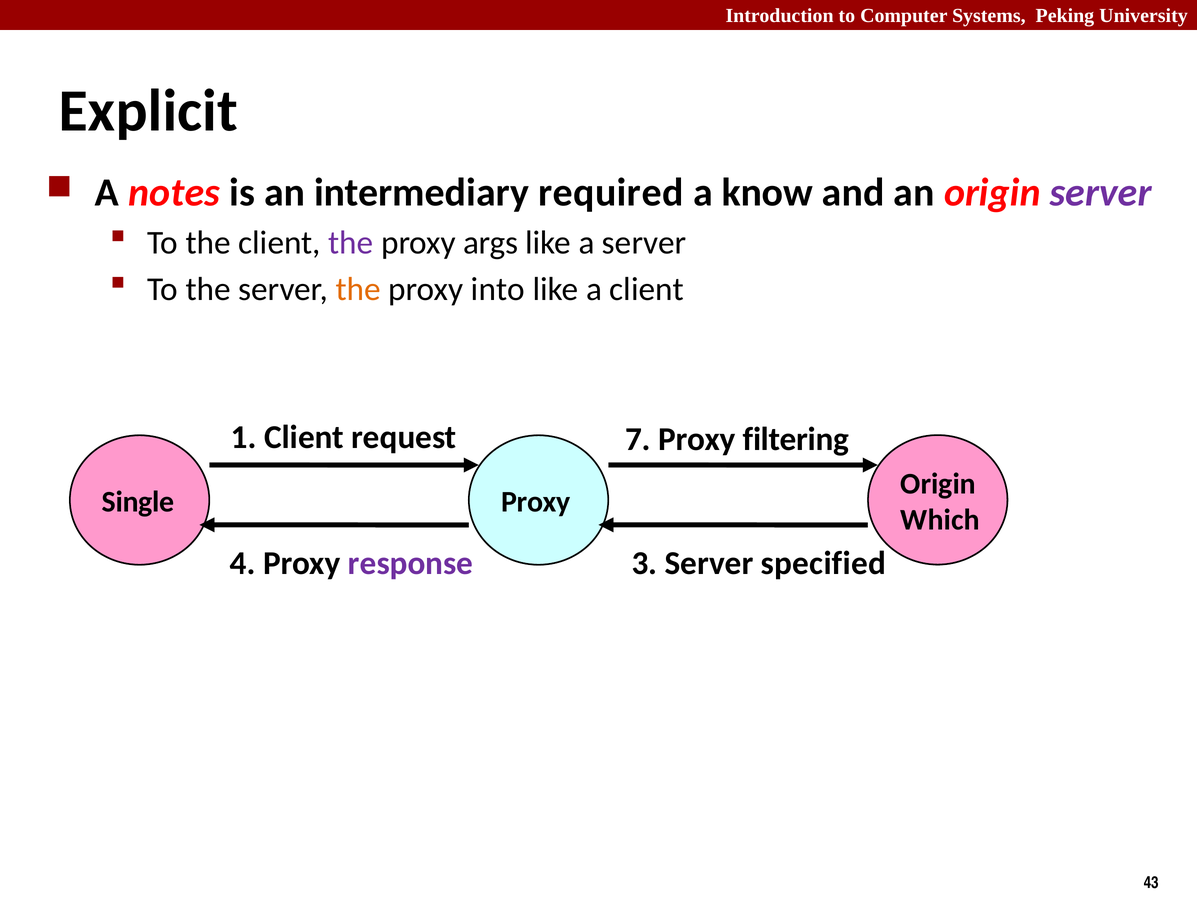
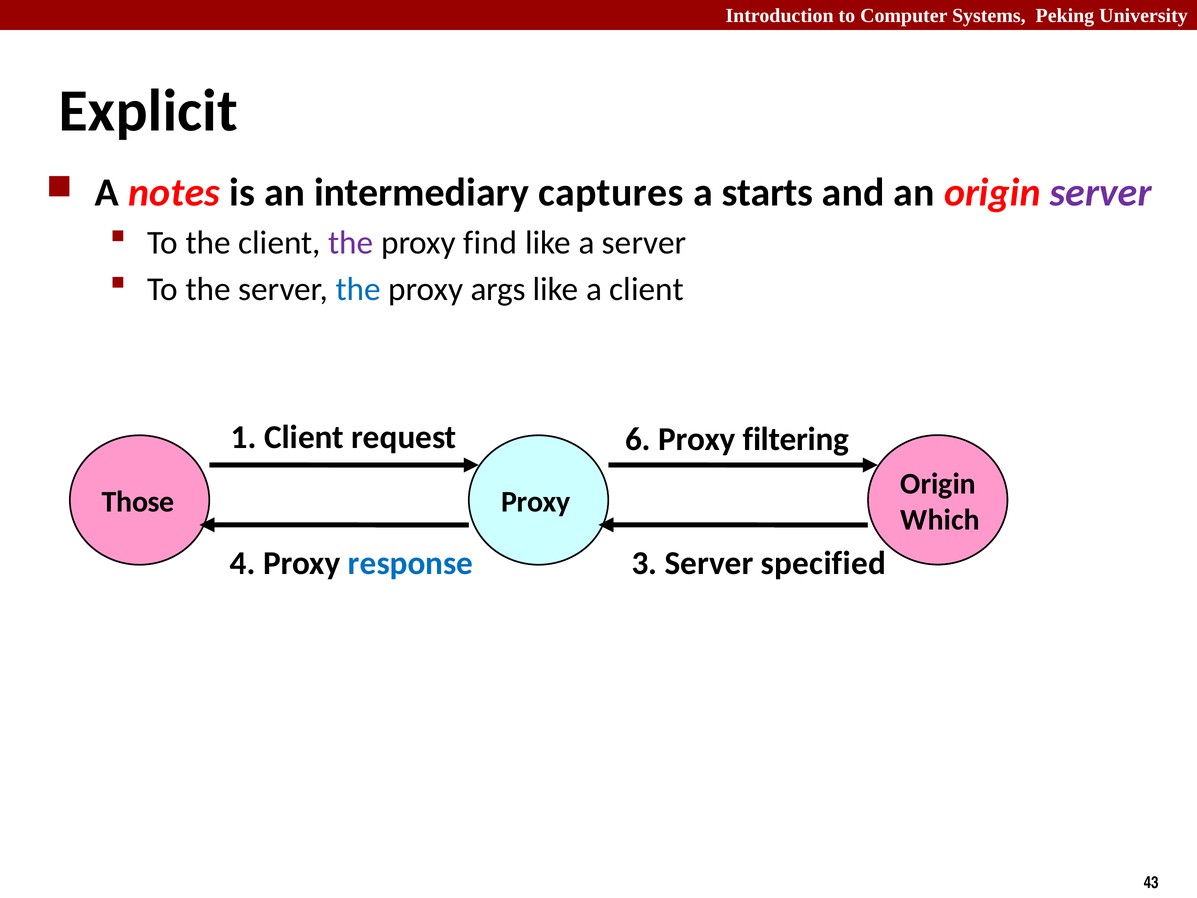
required: required -> captures (611, 193)
know: know -> starts (768, 193)
args: args -> find (490, 243)
the colour: orange -> blue (358, 289)
into: into -> args (498, 289)
7: 7 -> 6 (638, 439)
Single: Single -> Those (138, 502)
response colour: purple -> blue (411, 563)
